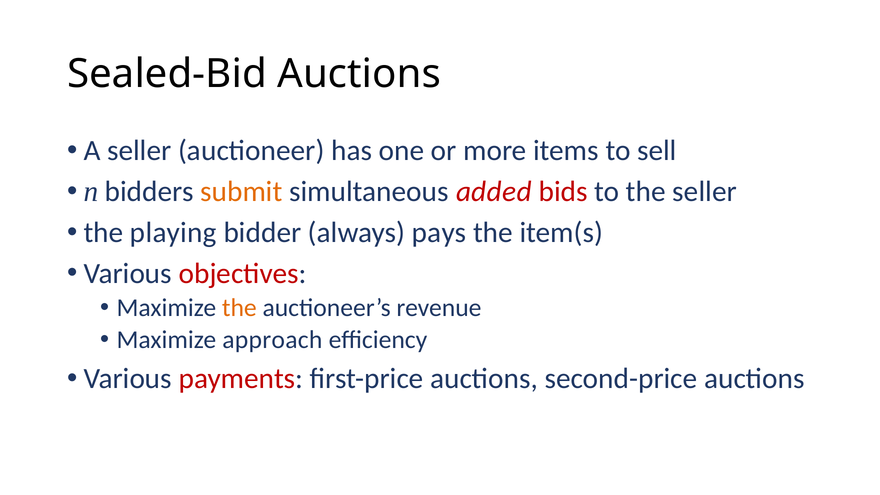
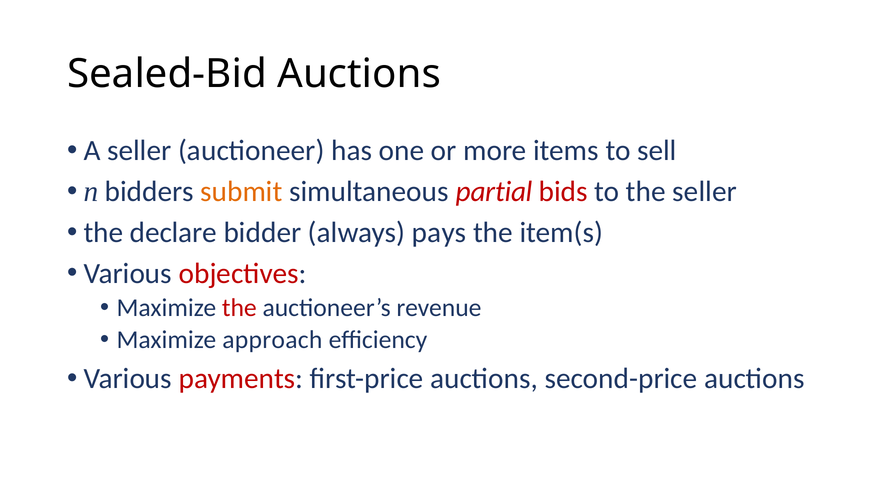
added: added -> partial (494, 192)
playing: playing -> declare (174, 232)
the colour: orange -> red (239, 308)
